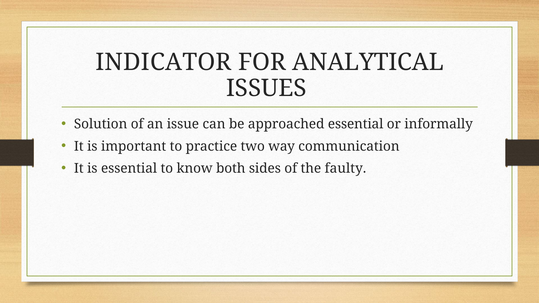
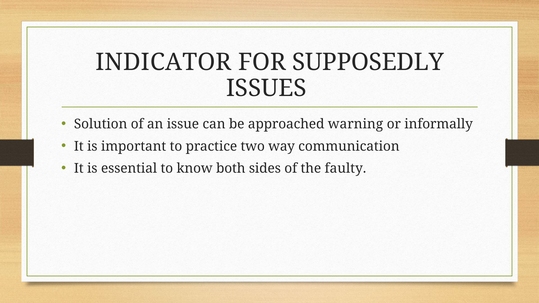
ANALYTICAL: ANALYTICAL -> SUPPOSEDLY (368, 62)
approached essential: essential -> warning (356, 124)
